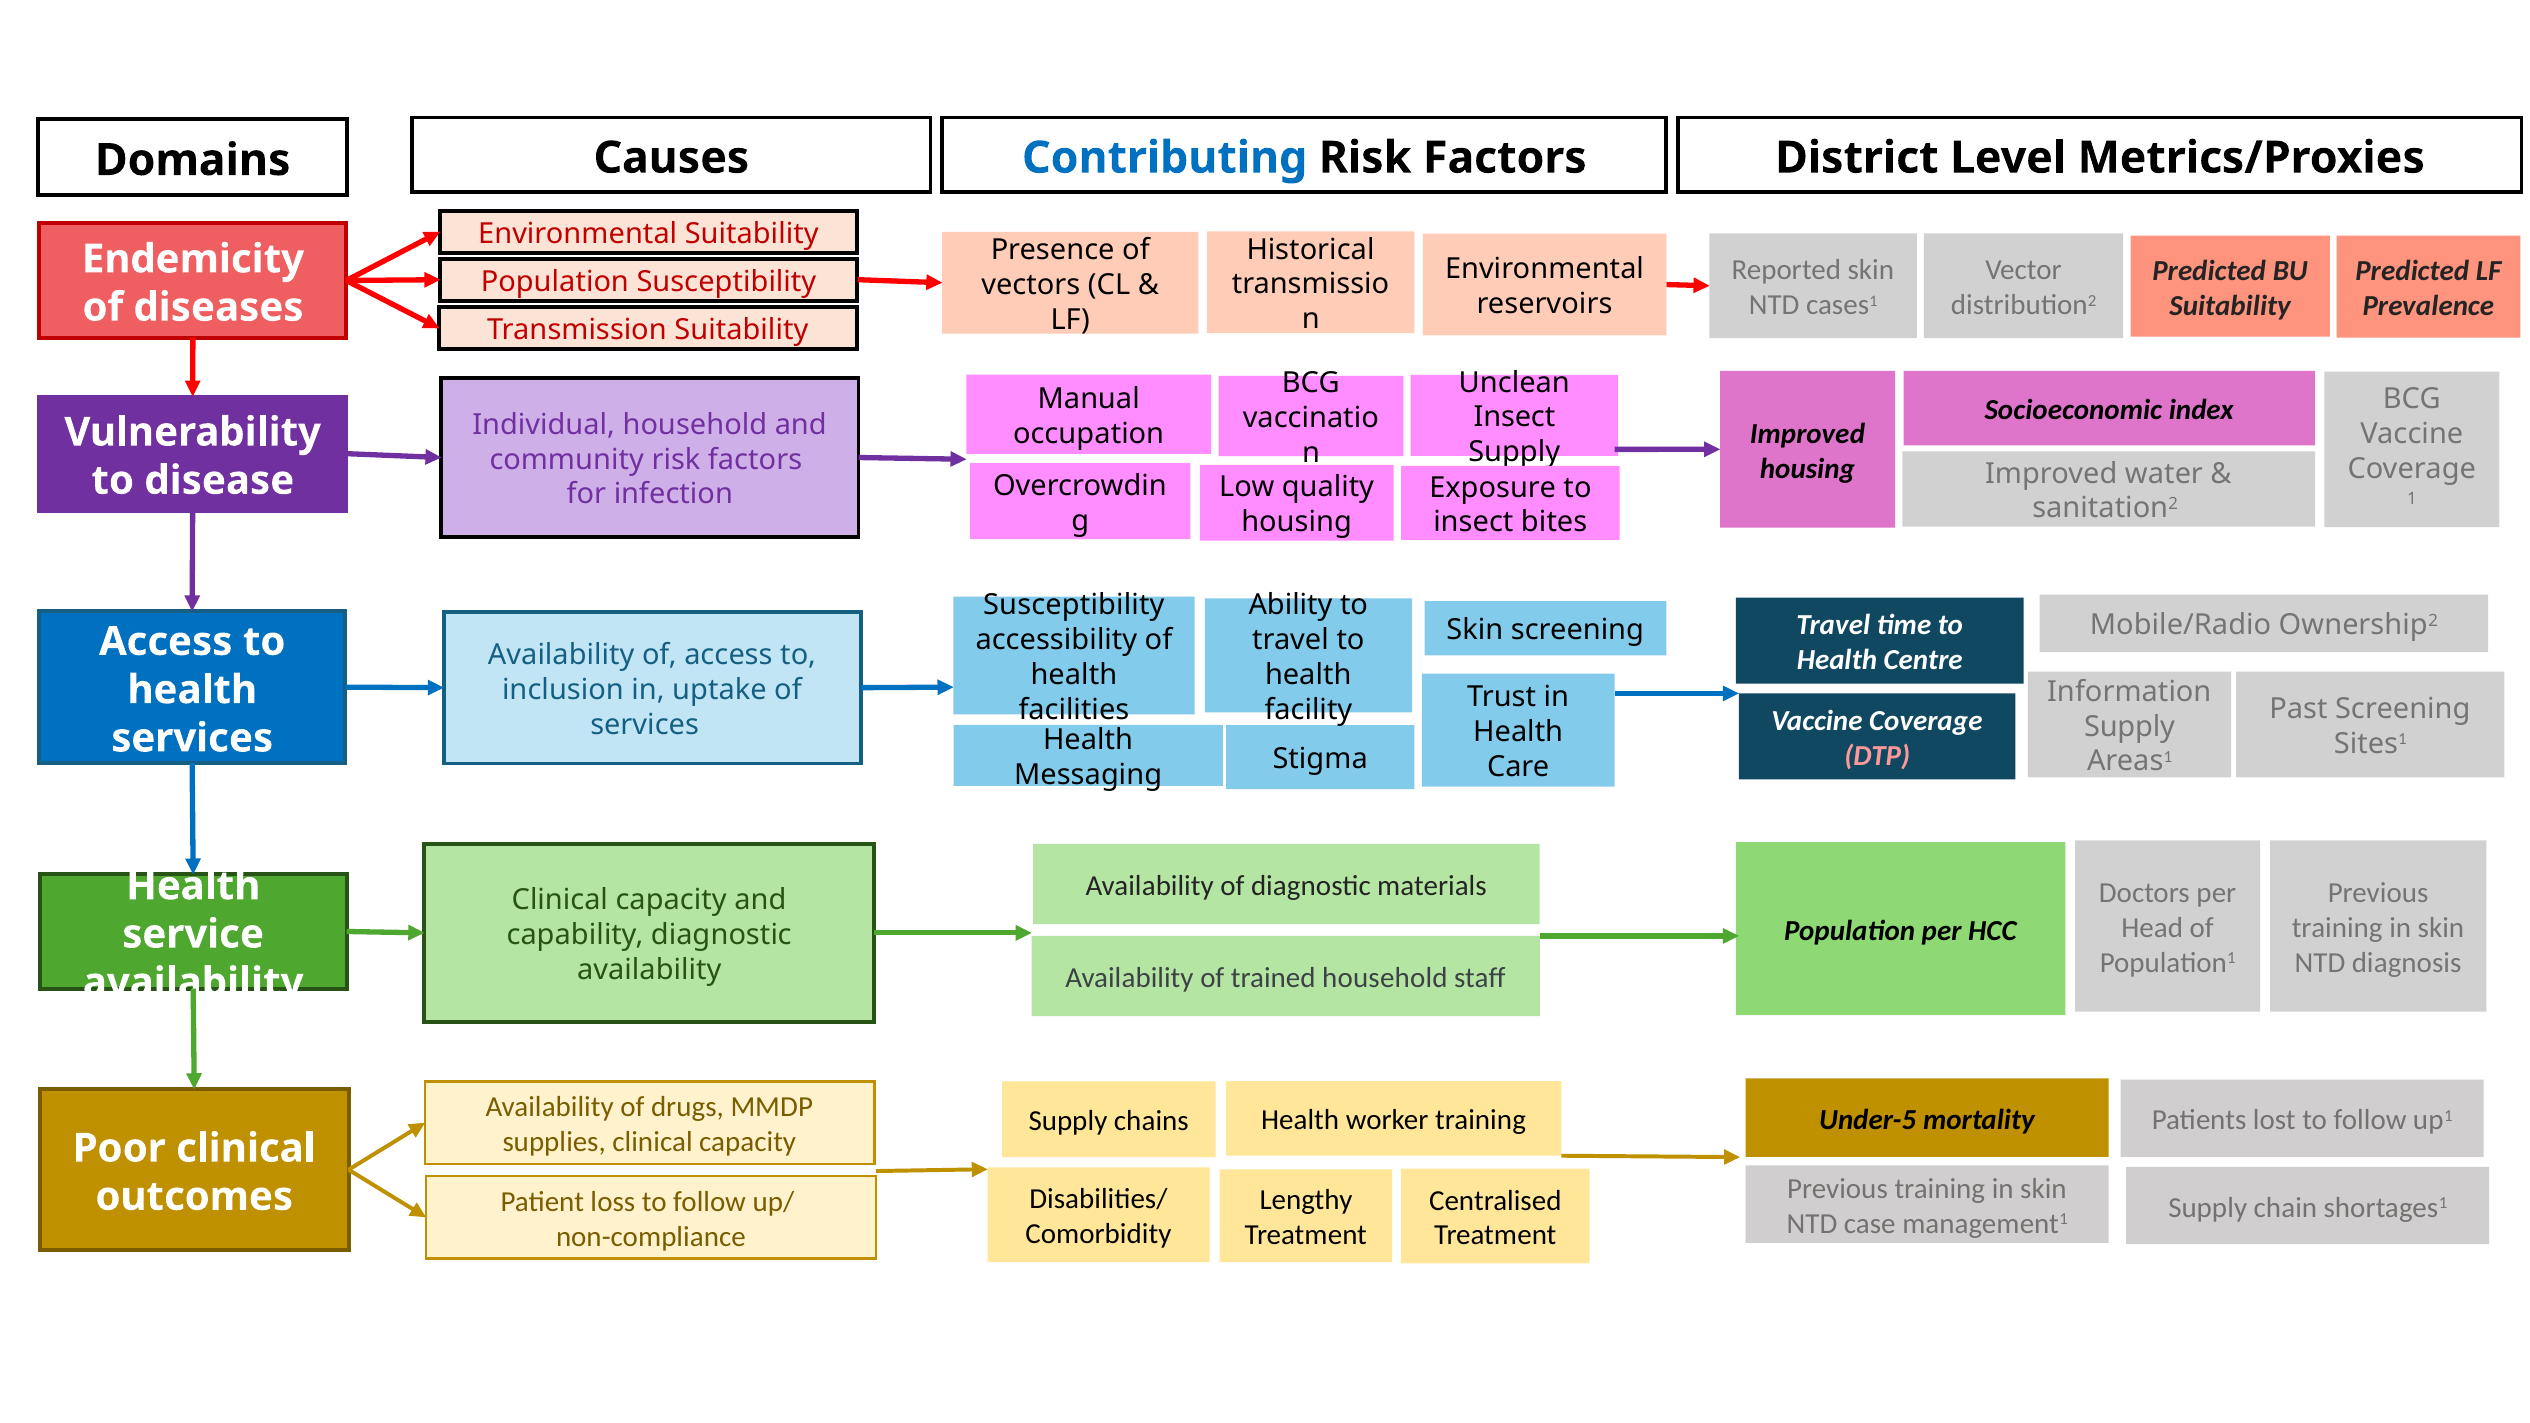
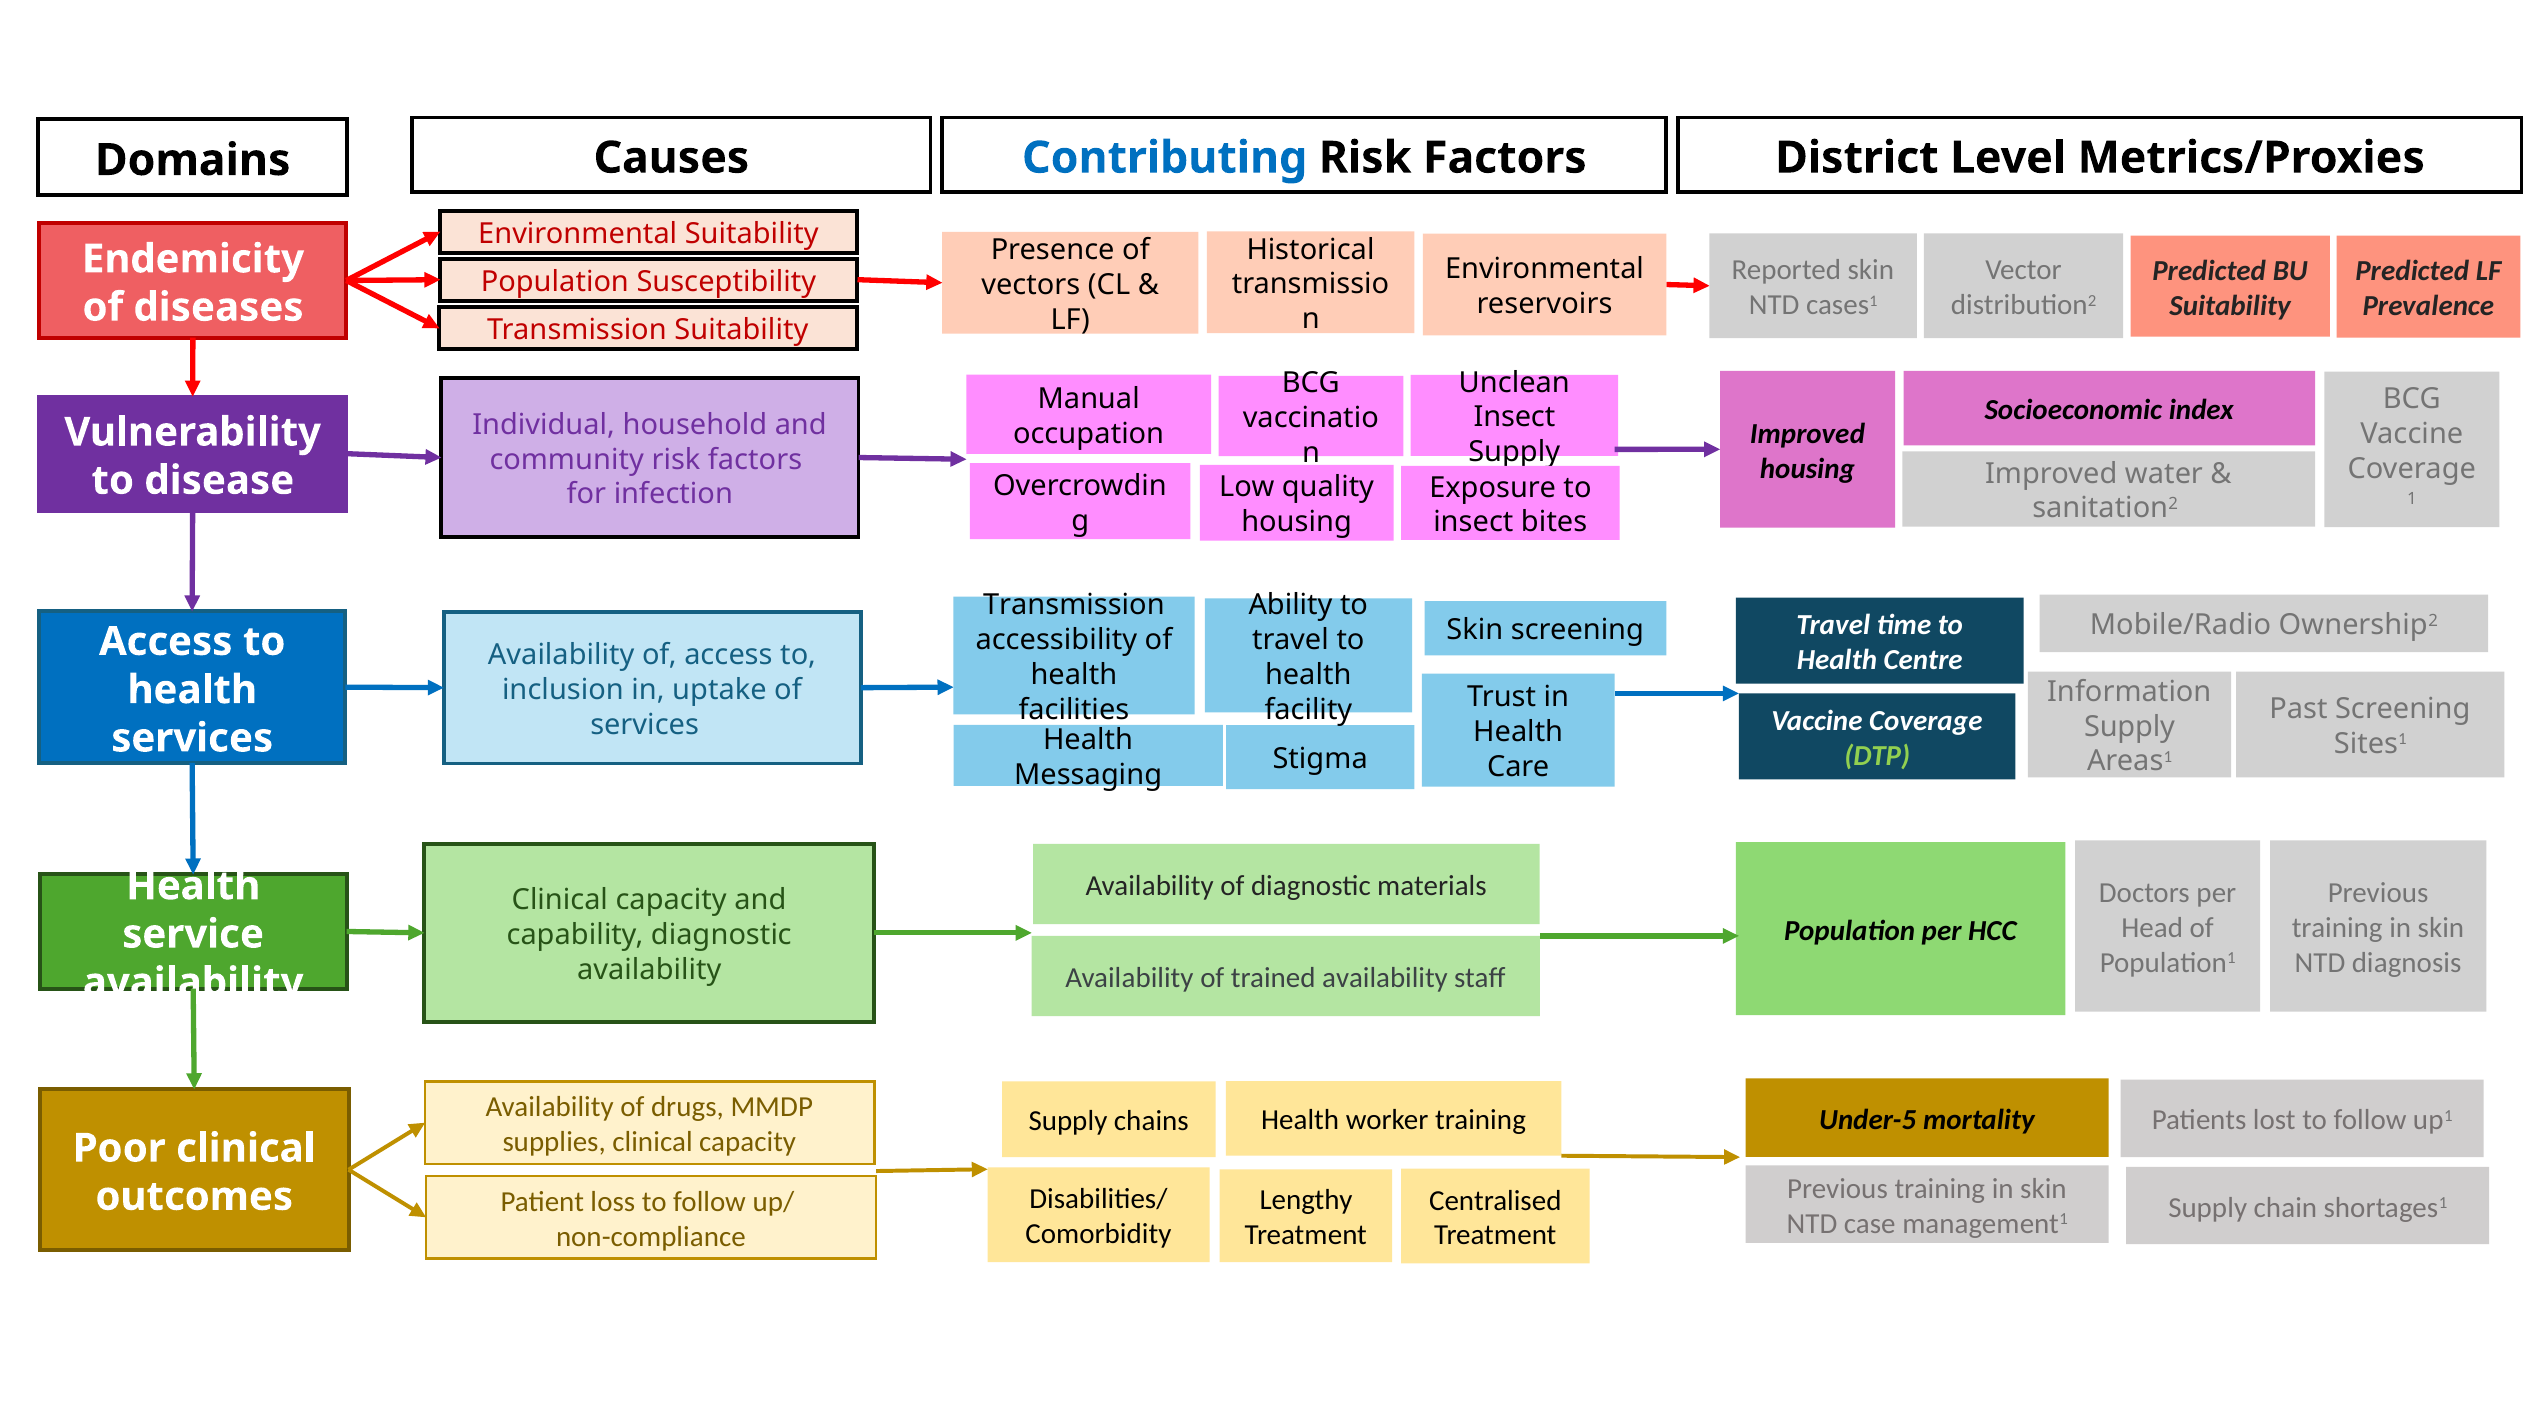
Susceptibility: Susceptibility -> Transmission (1074, 605)
DTP colour: pink -> light green (1877, 756)
trained household: household -> availability (1385, 978)
